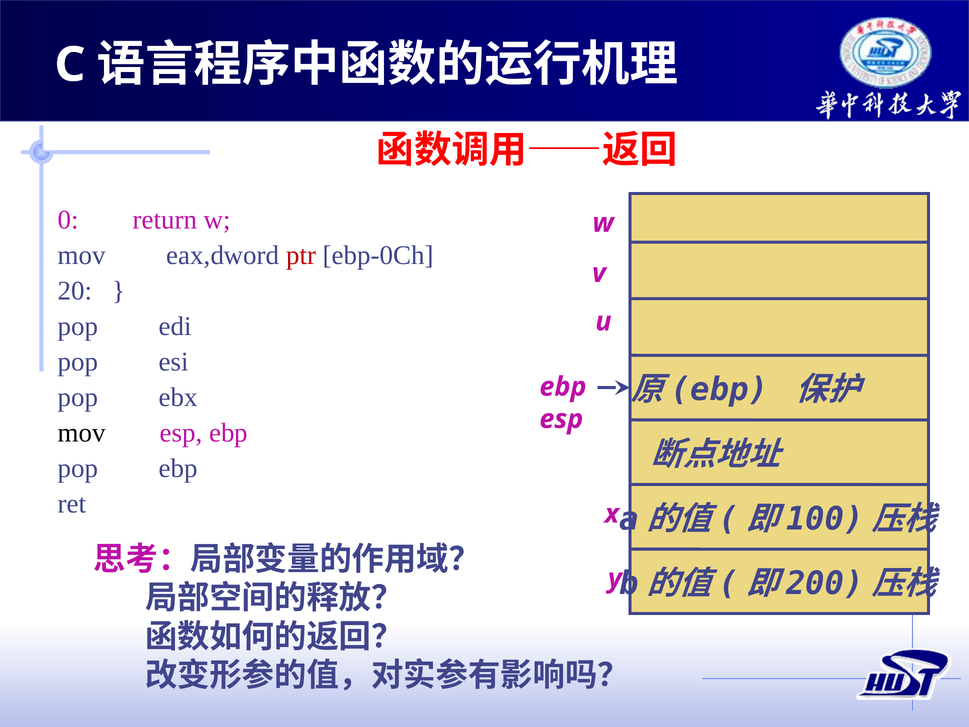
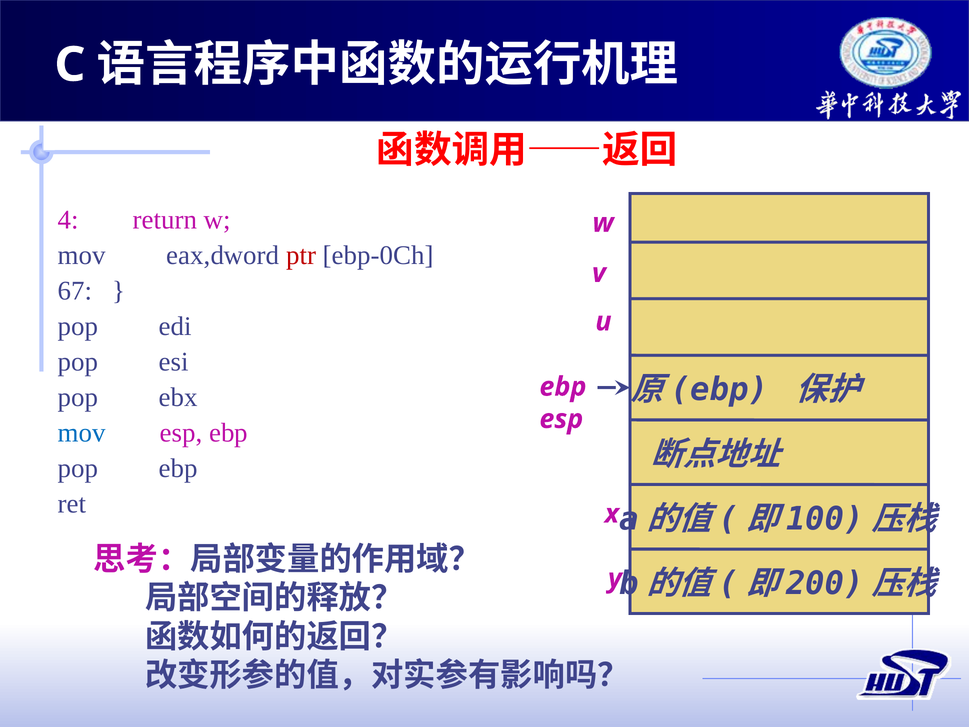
0: 0 -> 4 (68, 220)
20: 20 -> 67 (75, 291)
mov colour: black -> blue (82, 433)
